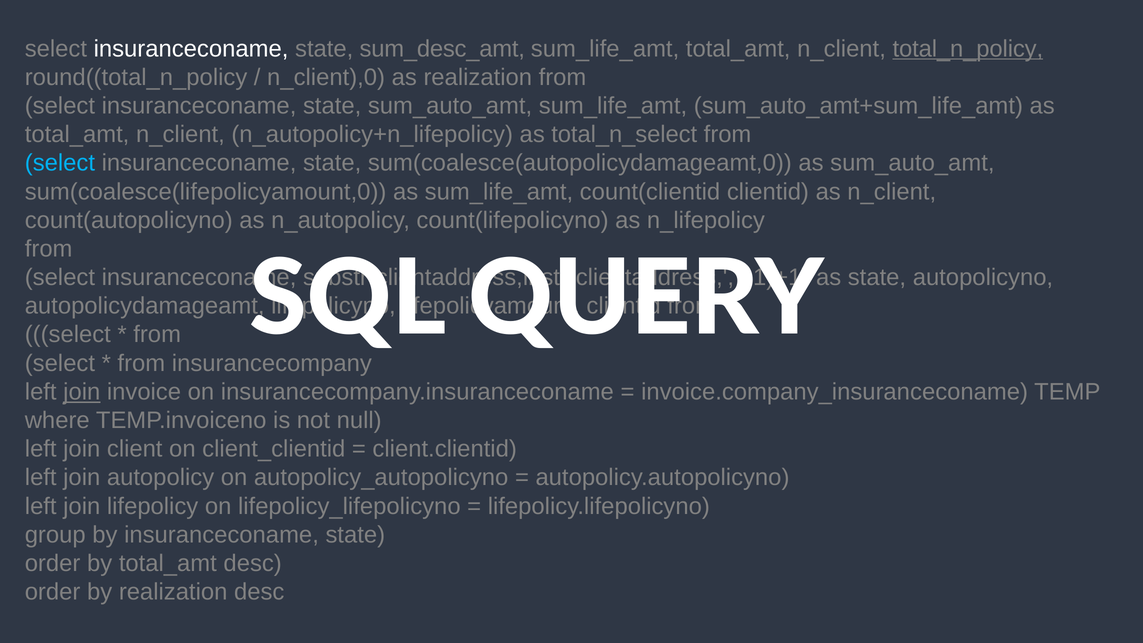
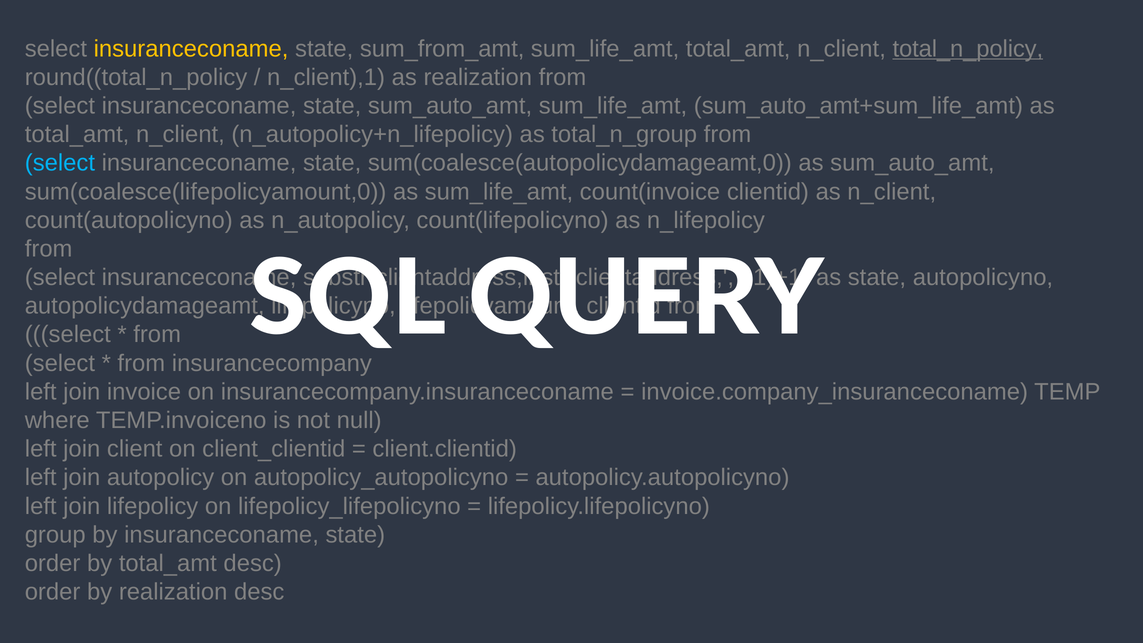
insuranceconame colour: white -> yellow (191, 49)
sum_desc_amt: sum_desc_amt -> sum_from_amt (442, 49)
n_client),0: n_client),0 -> n_client),1 (326, 77)
total_n_select: total_n_select -> total_n_group (624, 134)
count(clientid: count(clientid -> count(invoice (650, 192)
join underline: present -> none (82, 392)
